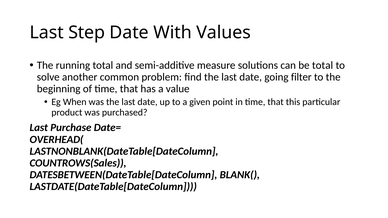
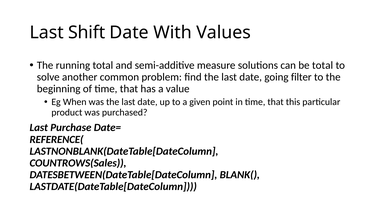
Step: Step -> Shift (87, 33)
OVERHEAD(: OVERHEAD( -> REFERENCE( (57, 140)
